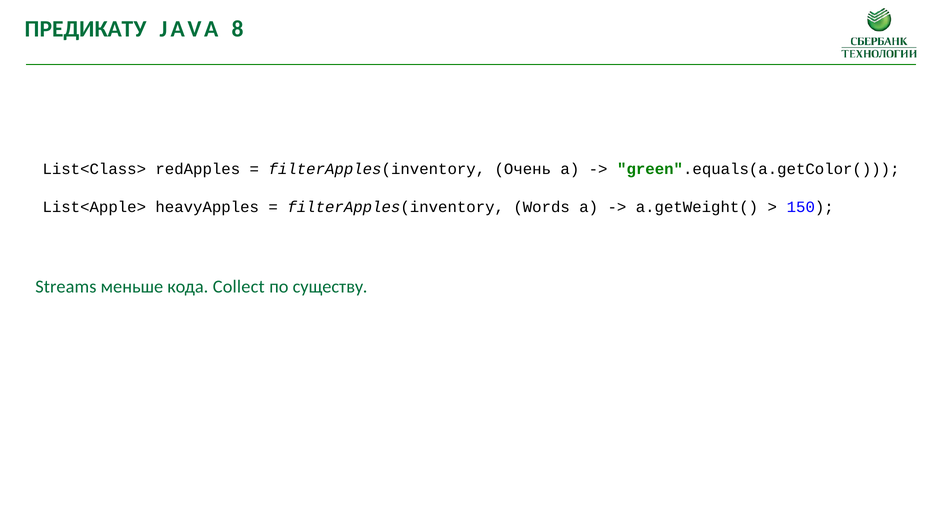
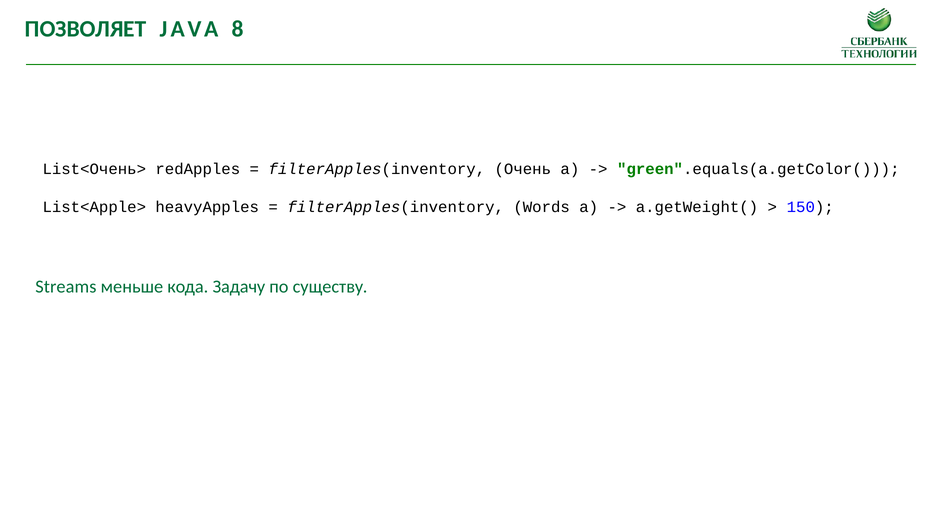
ПРЕДИКАТУ: ПРЕДИКАТУ -> ПОЗВОЛЯЕТ (86, 29)
List<Class>: List<Class> -> List<Очень> (94, 169)
Collect: Collect -> Задачу (239, 287)
